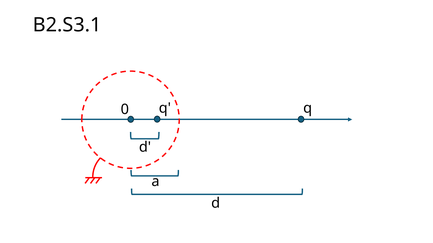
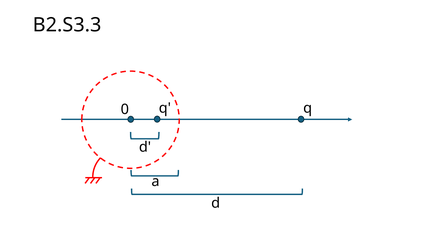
B2.S3.1: B2.S3.1 -> B2.S3.3 (67, 25)
